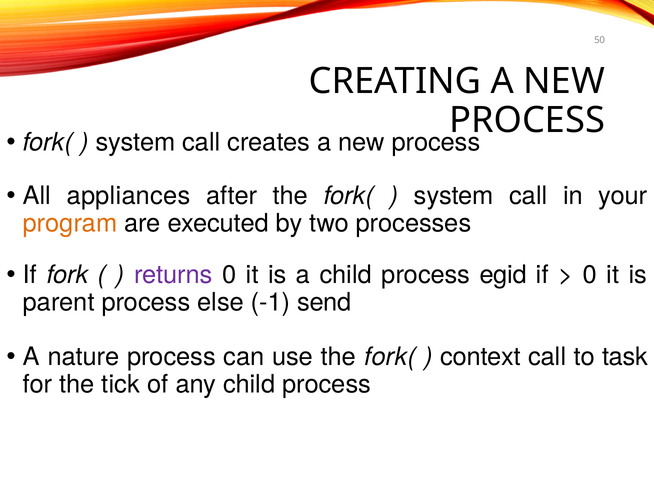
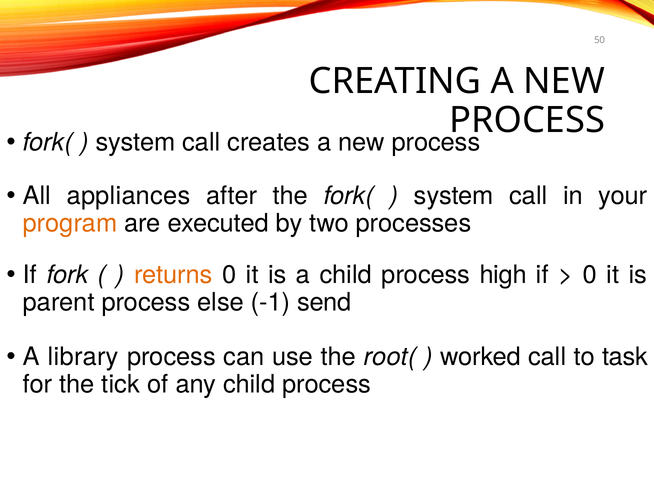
returns colour: purple -> orange (173, 275)
egid: egid -> high (503, 275)
nature: nature -> library (83, 357)
use the fork(: fork( -> root( (390, 357)
context: context -> worked (481, 357)
